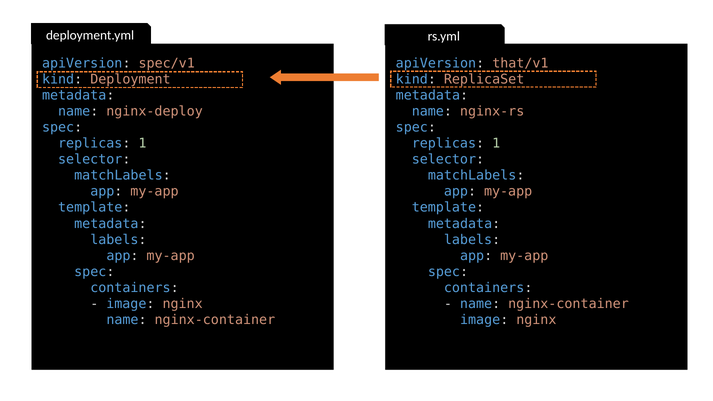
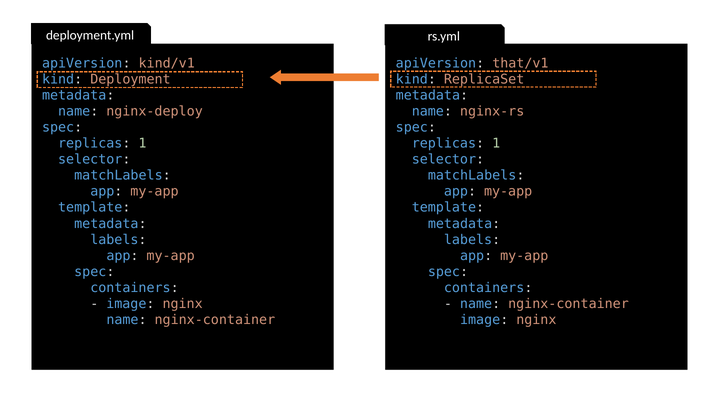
spec/v1: spec/v1 -> kind/v1 (167, 63)
